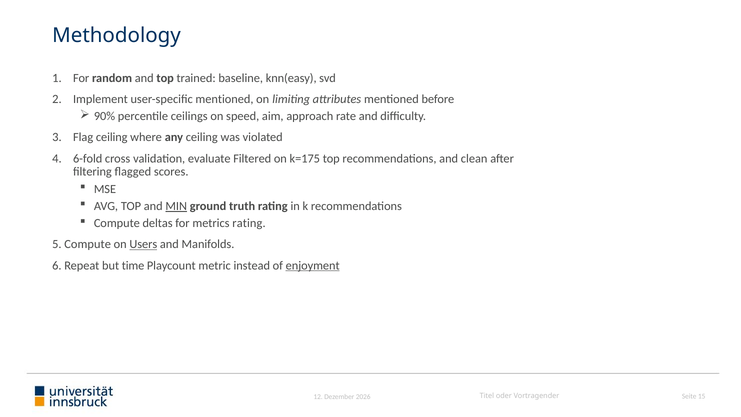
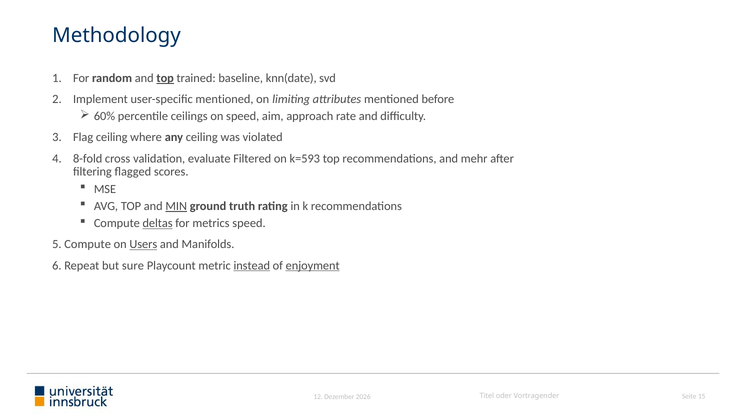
top underline: none -> present (165, 78)
knn(easy: knn(easy -> knn(date (291, 78)
90%: 90% -> 60% (105, 116)
6-fold: 6-fold -> 8-fold (88, 158)
k=175: k=175 -> k=593 (305, 158)
clean: clean -> mehr (474, 158)
deltas underline: none -> present (158, 223)
metrics rating: rating -> speed (249, 223)
time: time -> sure (133, 265)
instead underline: none -> present (252, 265)
